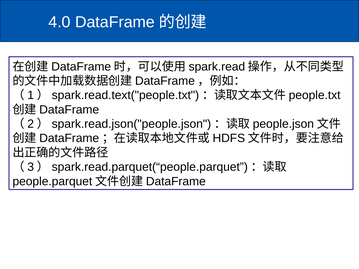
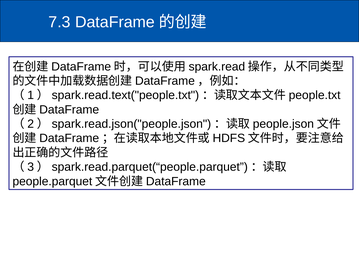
4.0: 4.0 -> 7.3 (60, 22)
